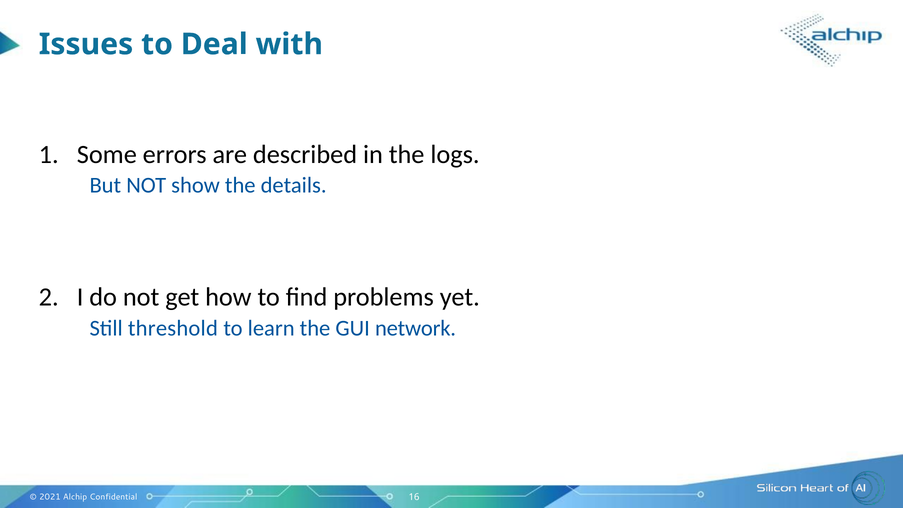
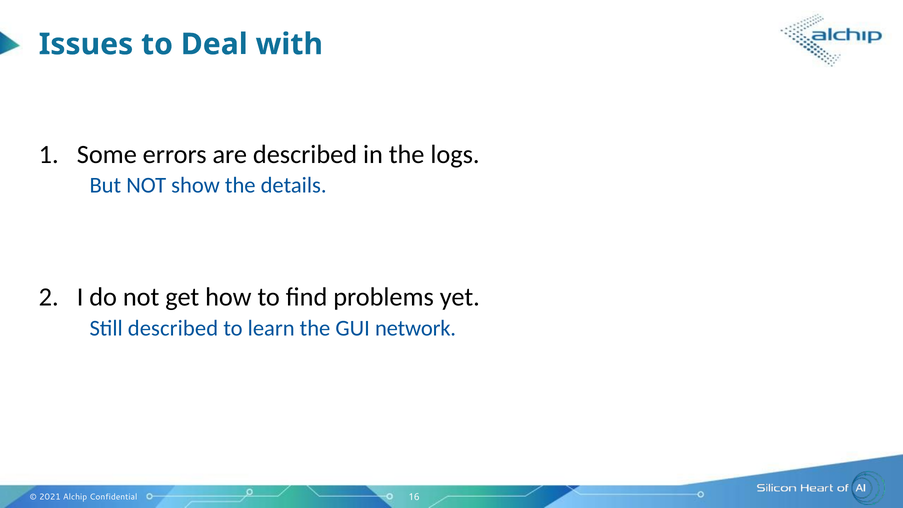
Still threshold: threshold -> described (173, 328)
